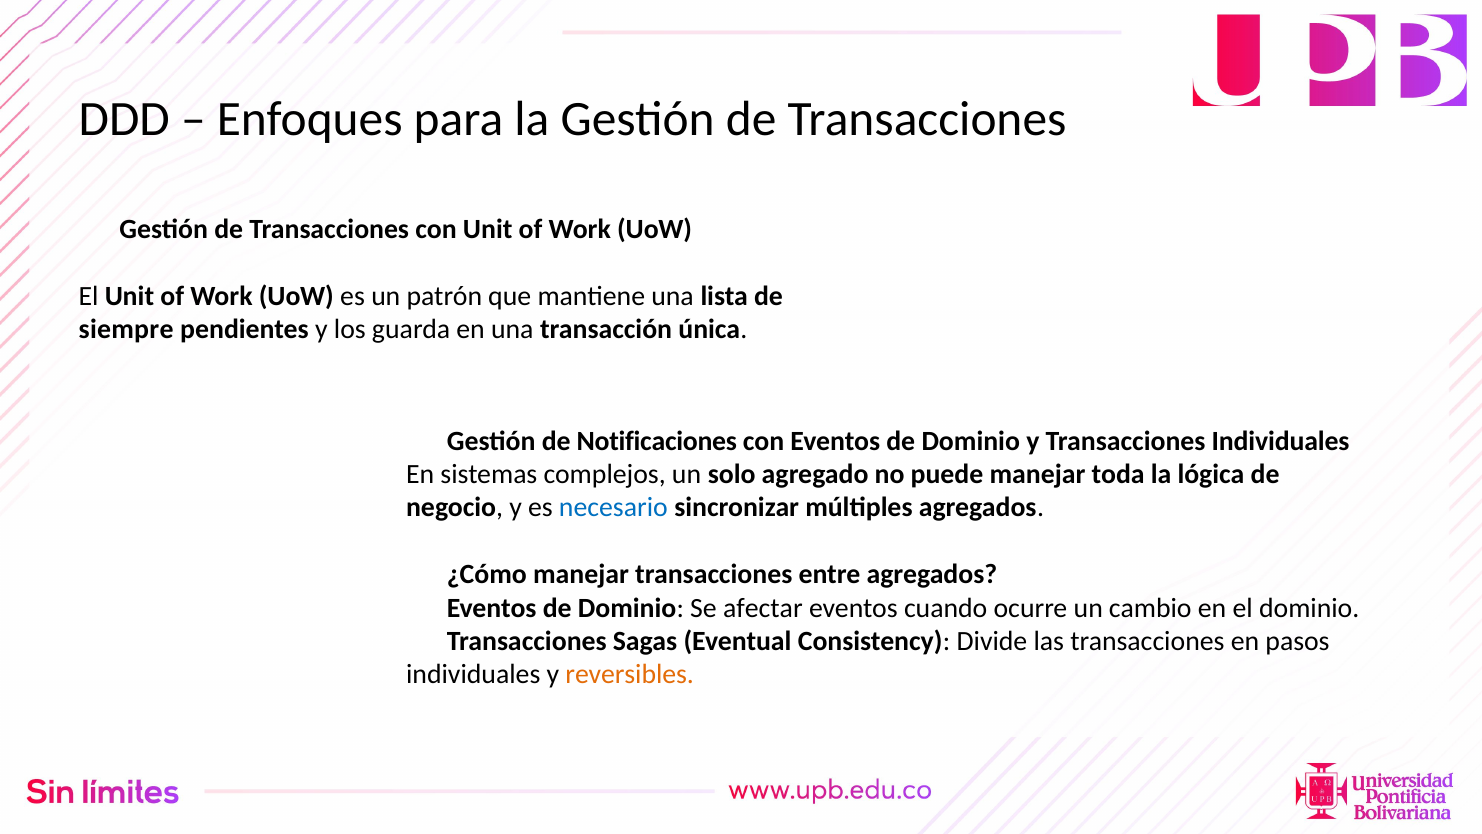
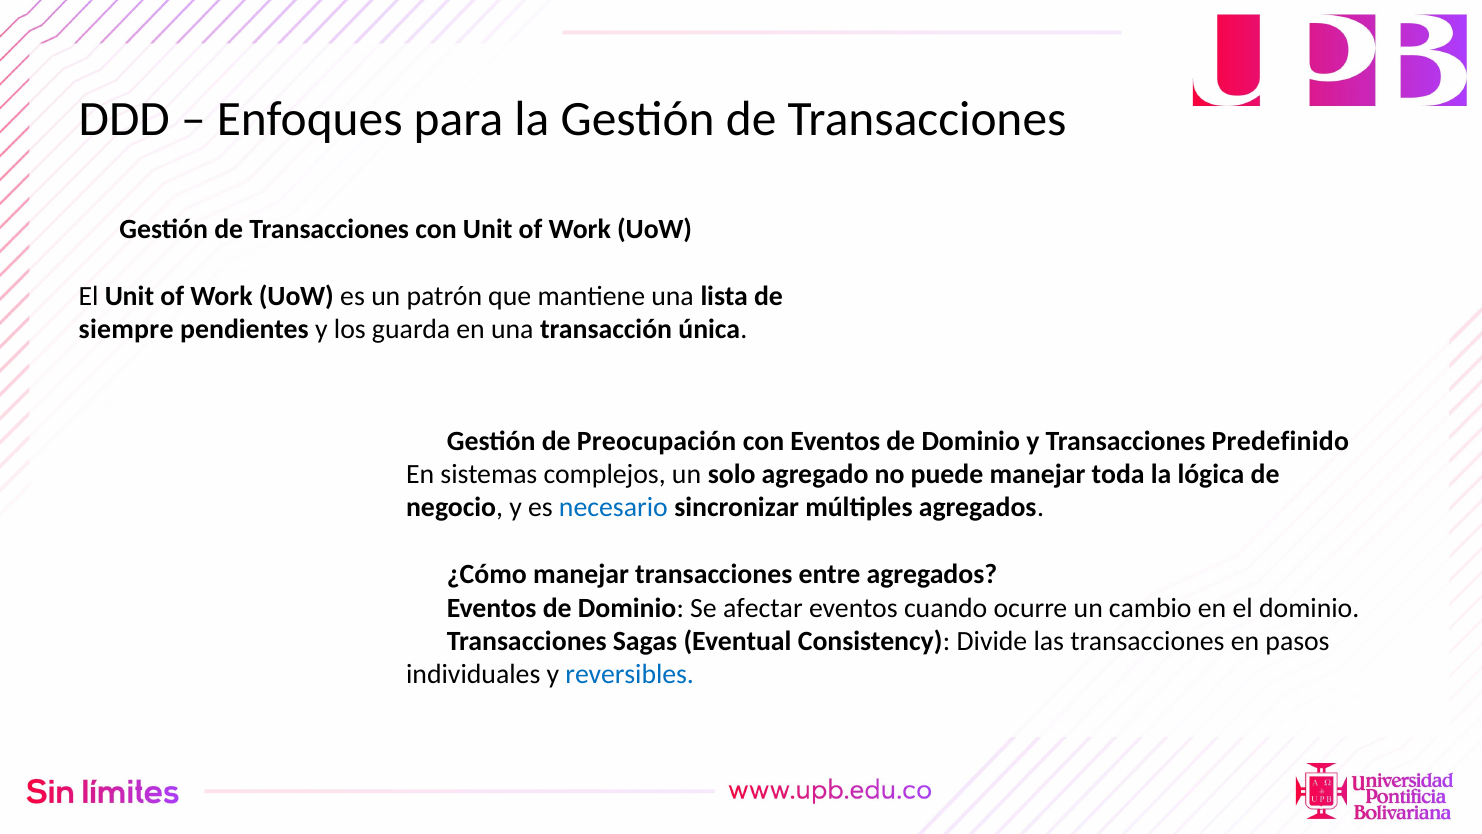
Notificaciones: Notificaciones -> Preocupación (657, 441)
Transacciones Individuales: Individuales -> Predefinido (1280, 441)
reversibles colour: orange -> blue (630, 674)
